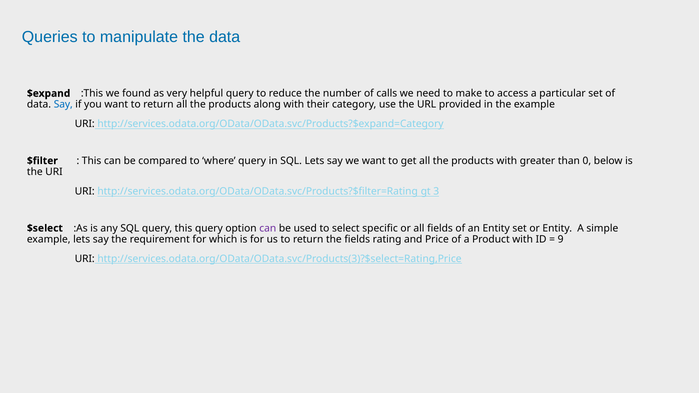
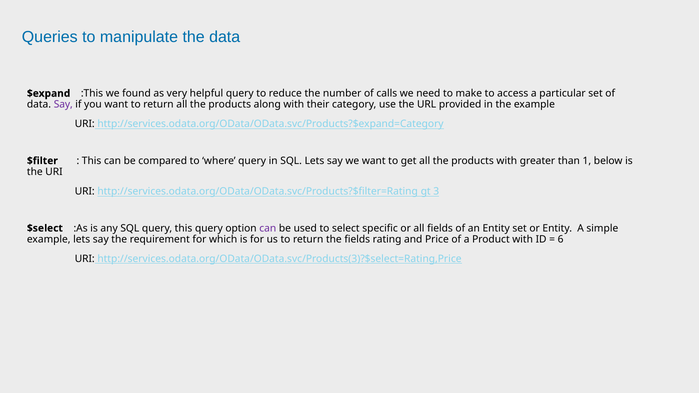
Say colour: blue -> purple (63, 104)
0: 0 -> 1 (587, 161)
9: 9 -> 6 (561, 239)
